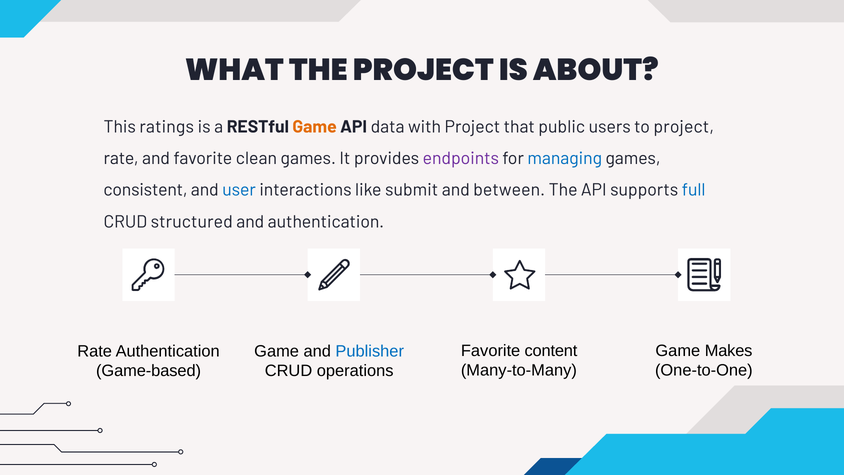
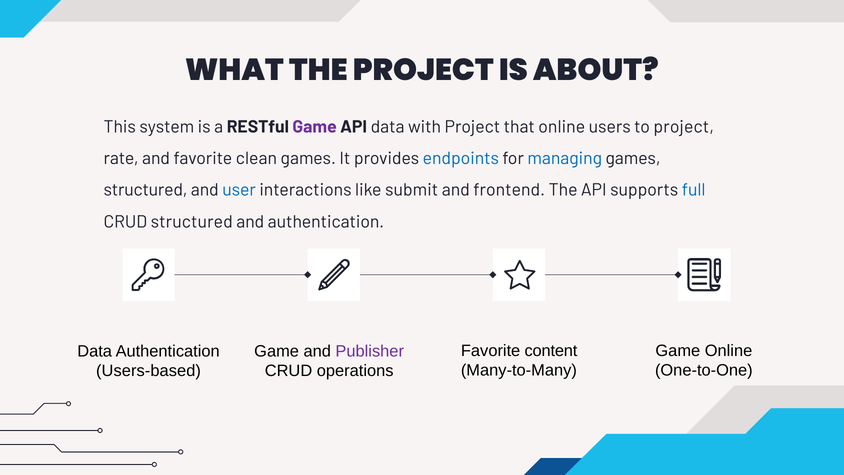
ratings: ratings -> system (167, 127)
Game colour: orange -> purple (315, 127)
that public: public -> online (562, 127)
endpoints colour: purple -> blue (461, 158)
consistent: consistent -> structured (146, 190)
between: between -> frontend (509, 190)
Game Makes: Makes -> Online (729, 351)
Rate: Rate -> Data (95, 351)
Publisher colour: blue -> purple (370, 351)
Game-based: Game-based -> Users-based (148, 371)
